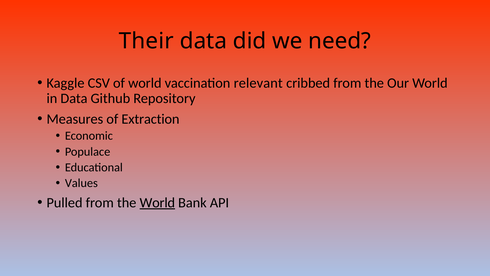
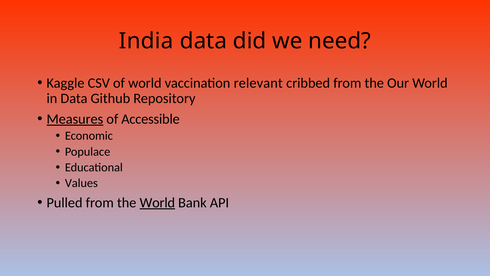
Their: Their -> India (146, 41)
Measures underline: none -> present (75, 119)
Extraction: Extraction -> Accessible (151, 119)
